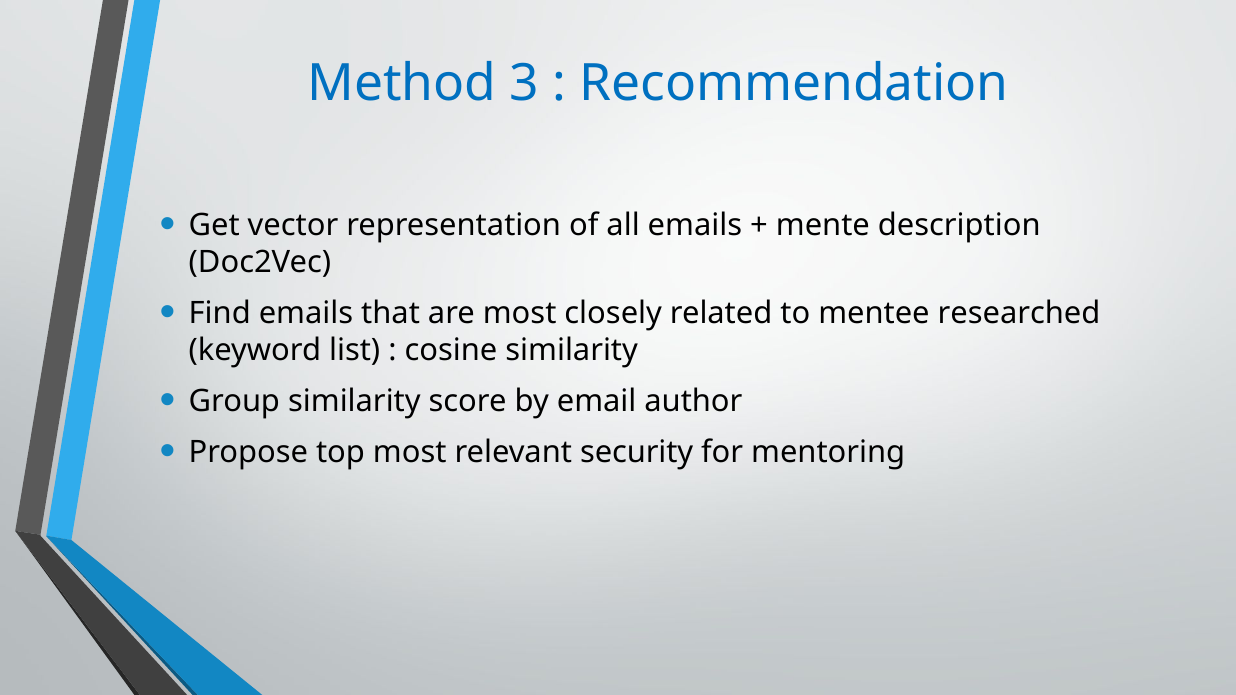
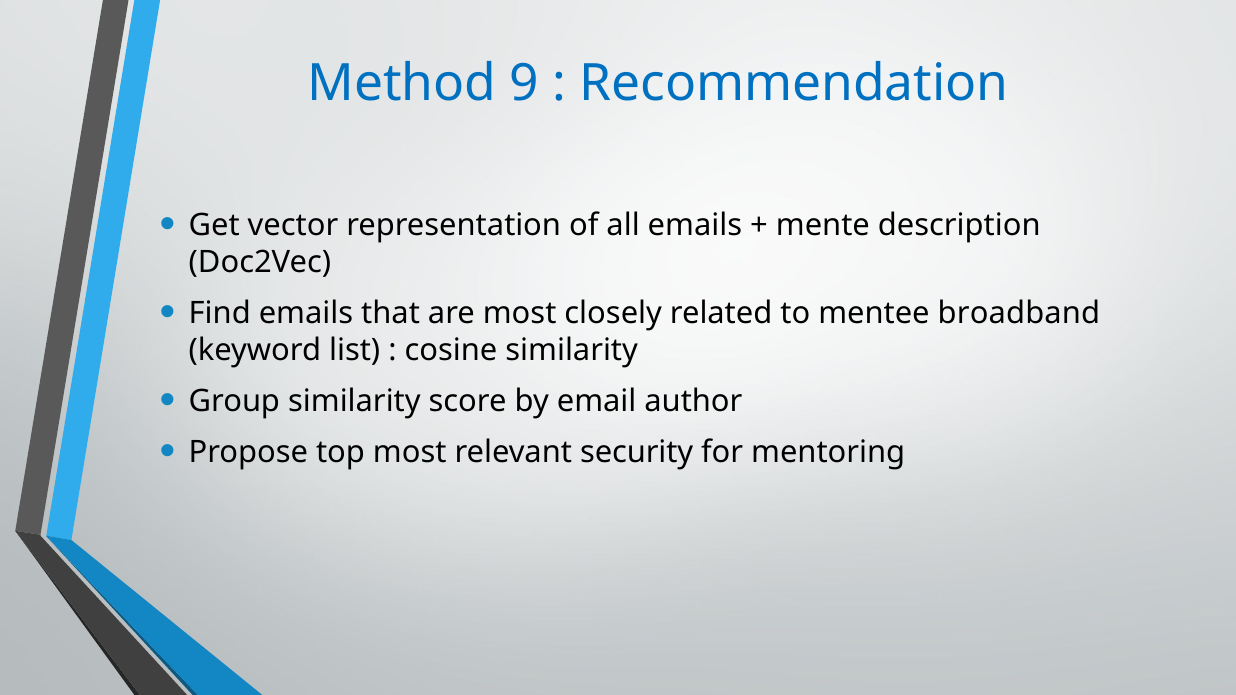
3: 3 -> 9 (524, 84)
researched: researched -> broadband (1019, 313)
